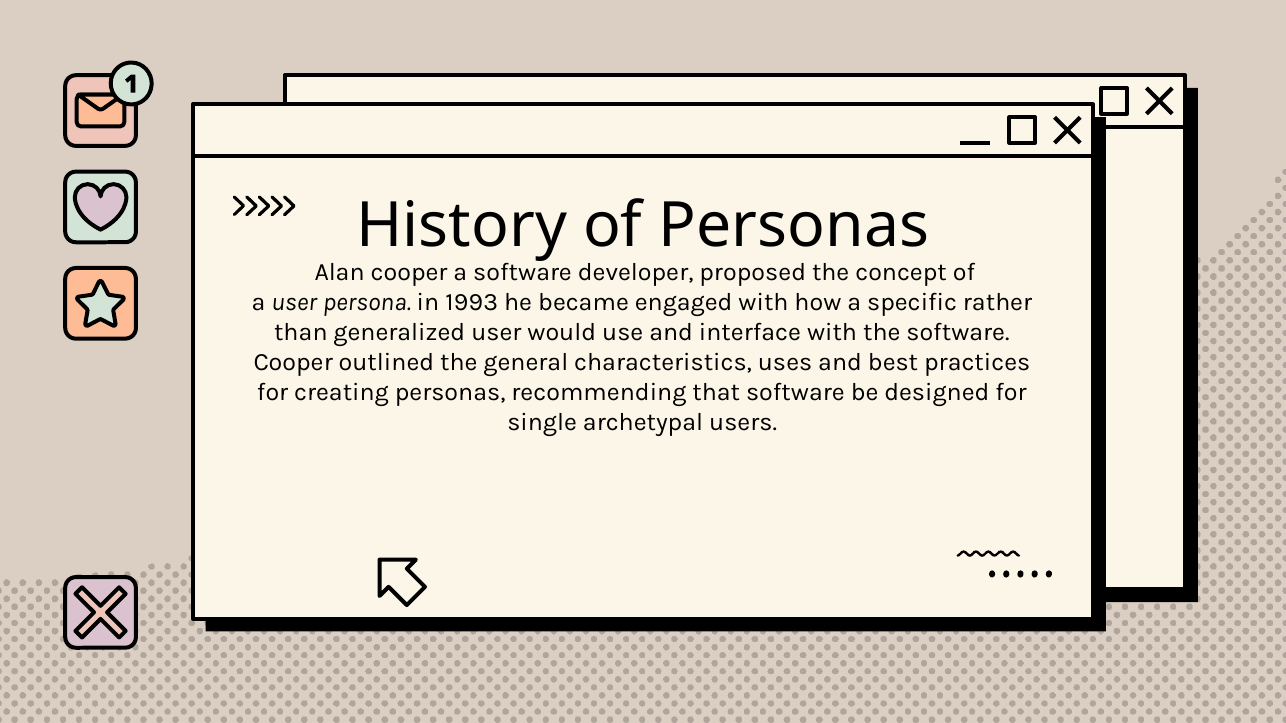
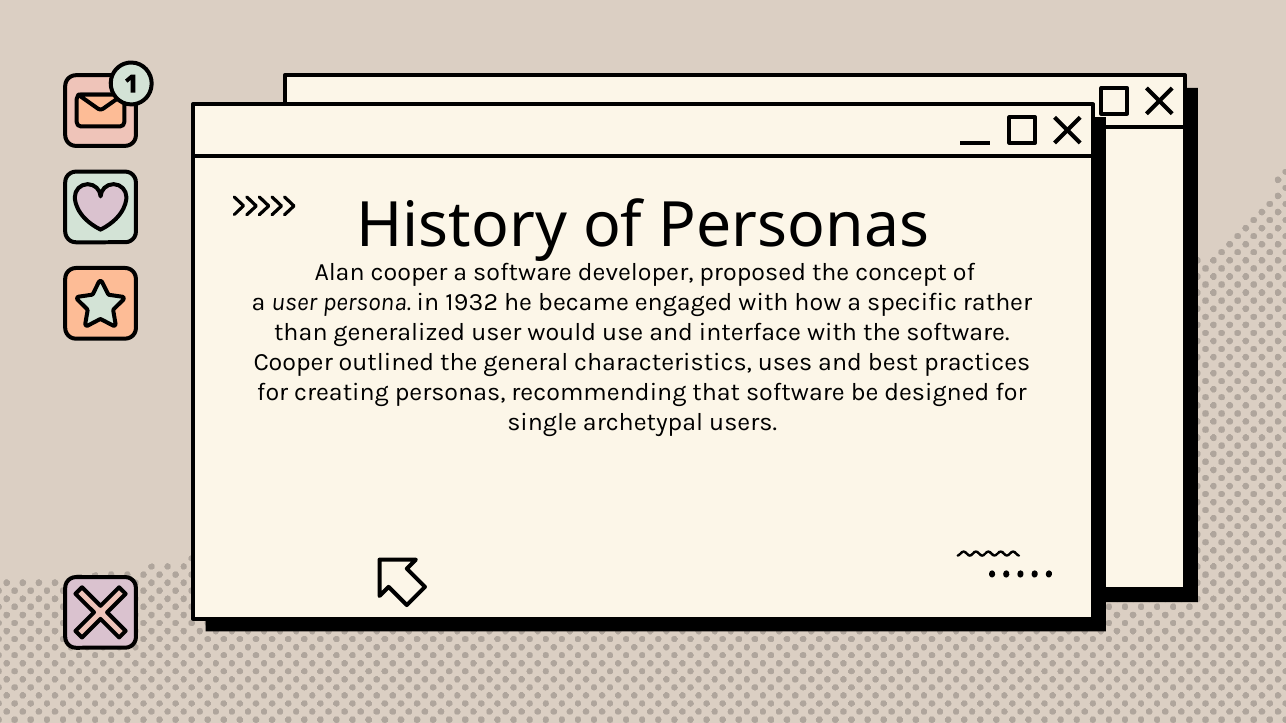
1993: 1993 -> 1932 (472, 302)
